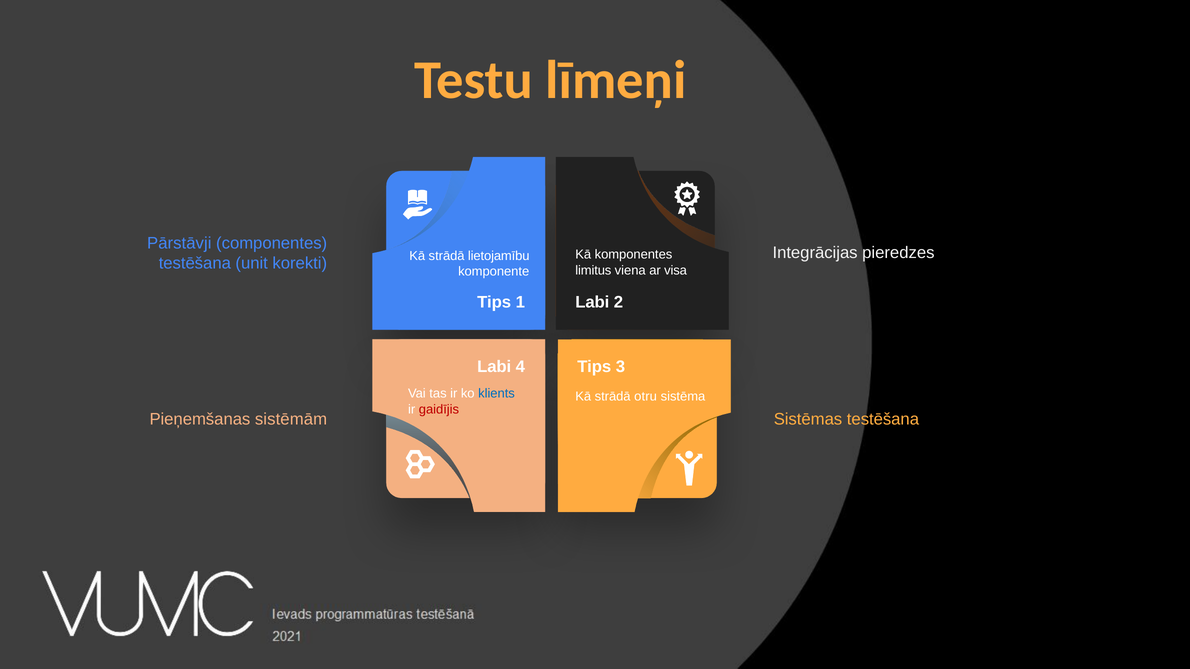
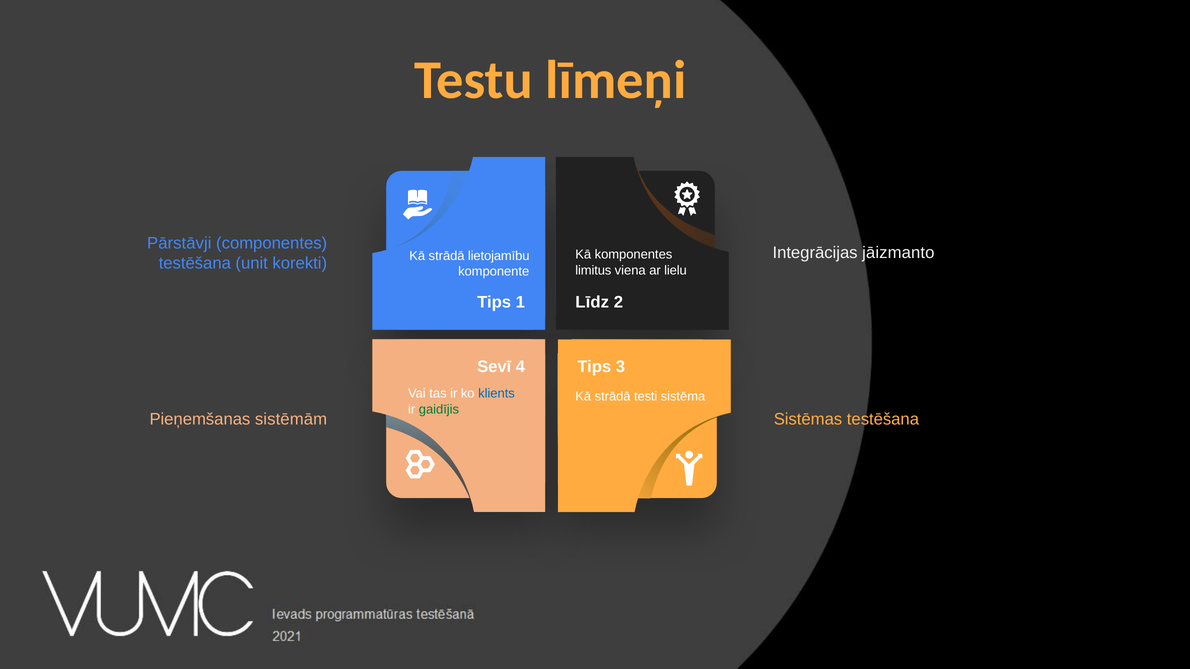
pieredzes: pieredzes -> jāizmanto (898, 253)
visa: visa -> lielu (676, 270)
1 Labi: Labi -> Līdz (592, 302)
Labi: Labi -> Sevī (494, 367)
otru: otru -> testi (646, 397)
gaidījis colour: red -> green (439, 410)
